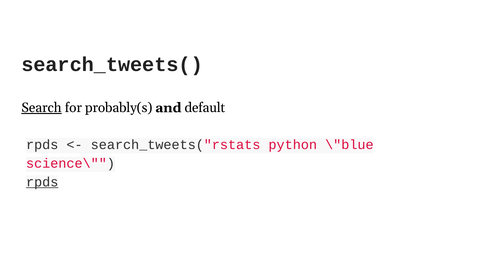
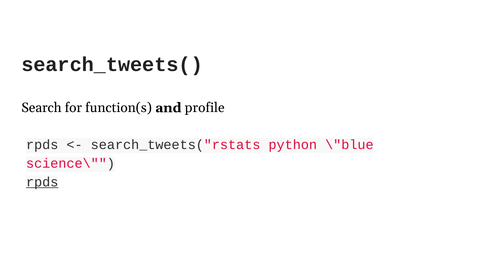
Search underline: present -> none (41, 108)
probably(s: probably(s -> function(s (119, 108)
default: default -> profile (205, 108)
